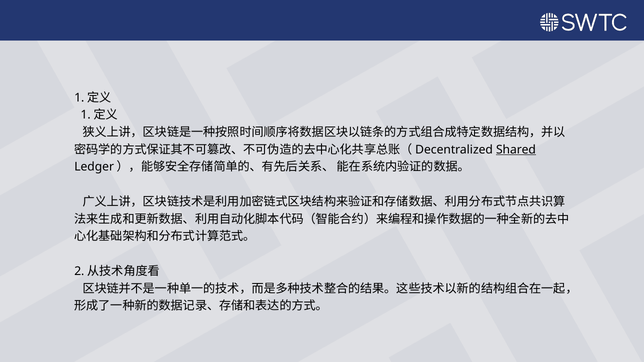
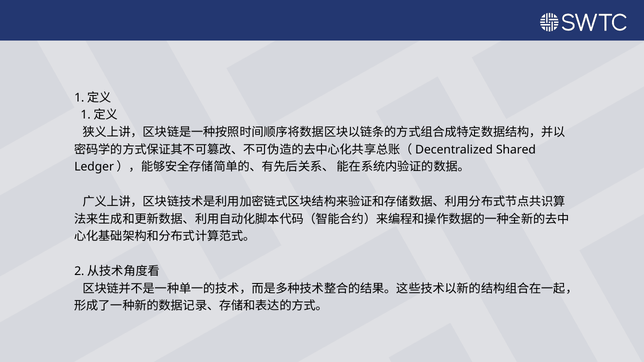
Shared underline: present -> none (516, 150)
